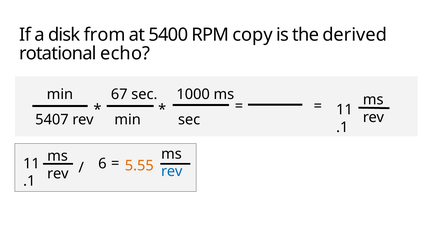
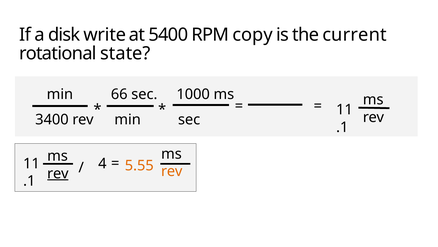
from: from -> write (105, 35)
derived: derived -> current (355, 35)
echo: echo -> state (125, 53)
67: 67 -> 66 (119, 94)
5407: 5407 -> 3400 (52, 119)
rev colour: blue -> orange (172, 171)
rev underline: none -> present (58, 173)
6: 6 -> 4 (102, 163)
